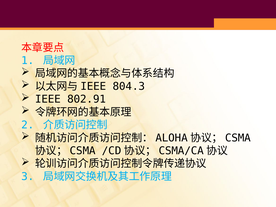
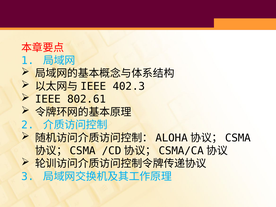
804.3: 804.3 -> 402.3 (129, 86)
802.91: 802.91 -> 802.61 (87, 99)
